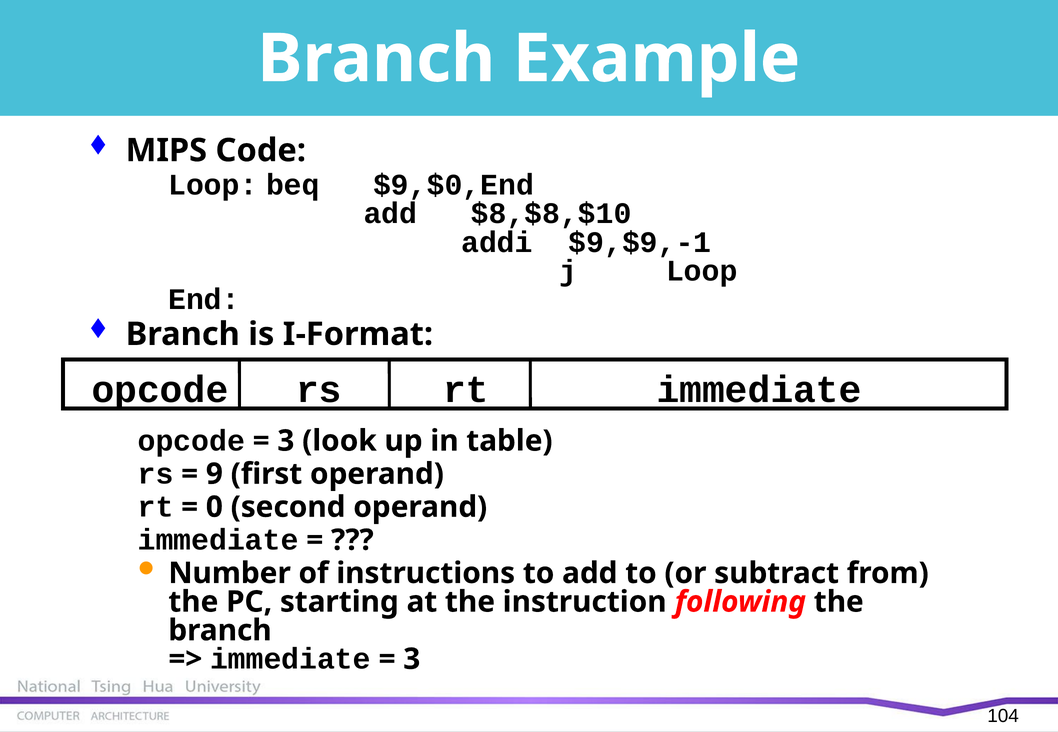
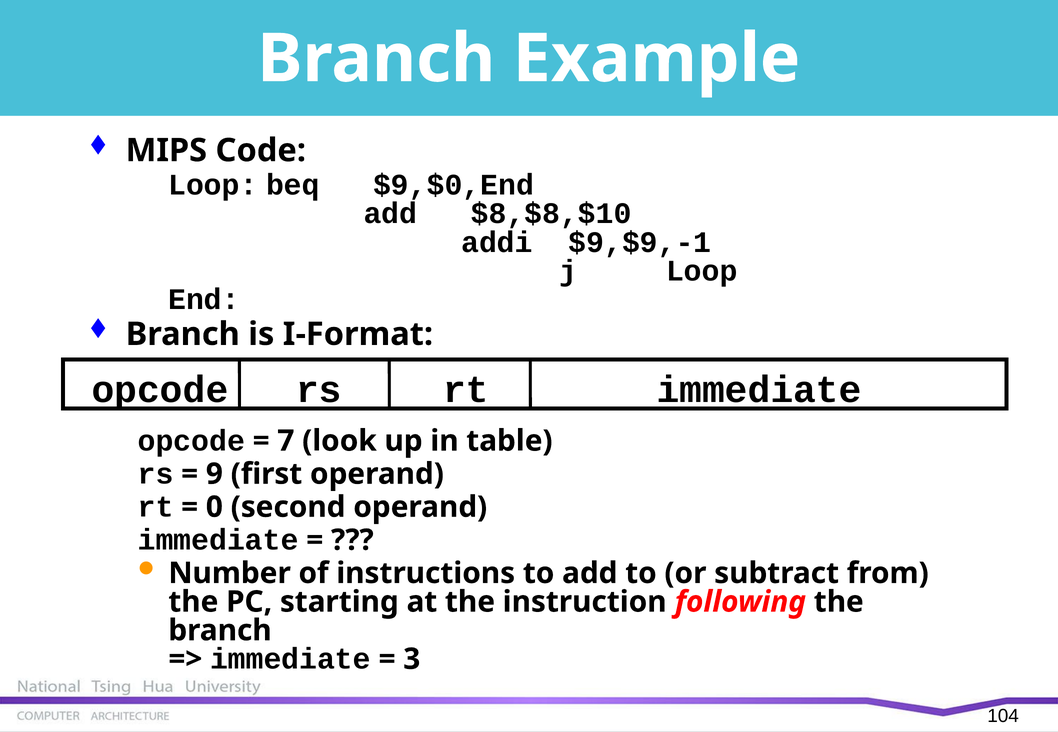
3: 3 -> 7 (286, 441)
